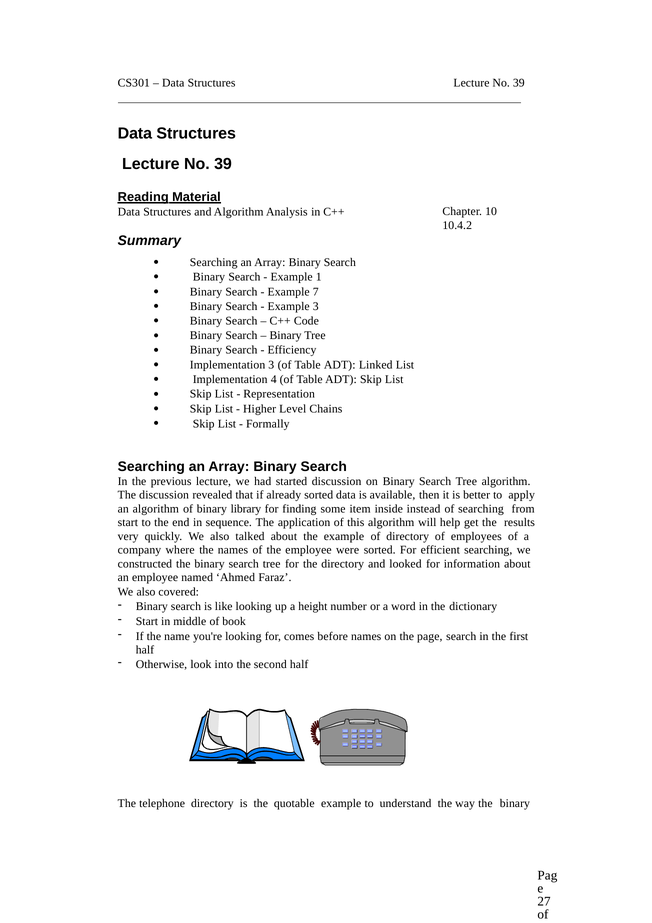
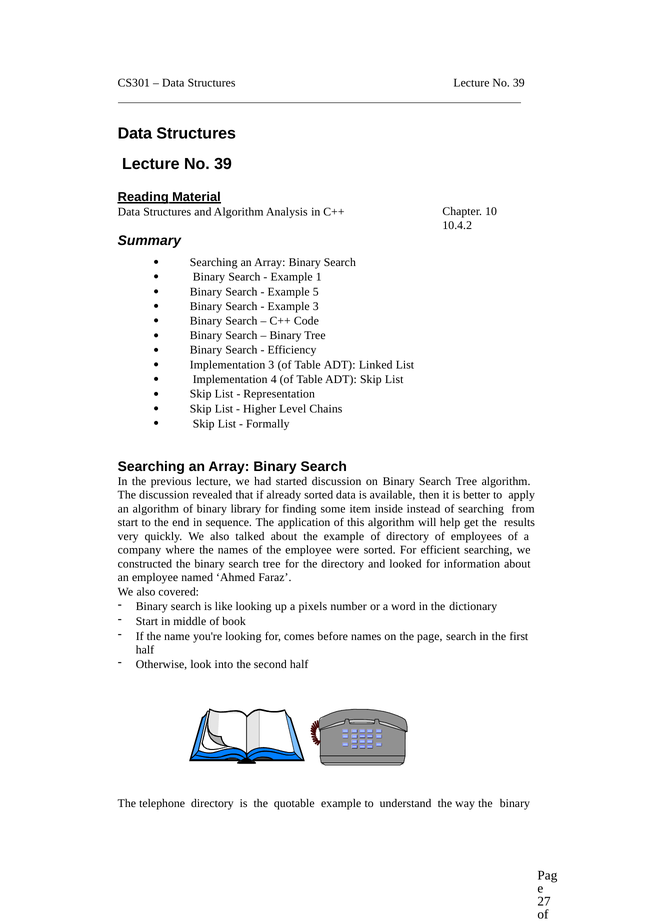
7: 7 -> 5 (316, 292)
height: height -> pixels (313, 606)
